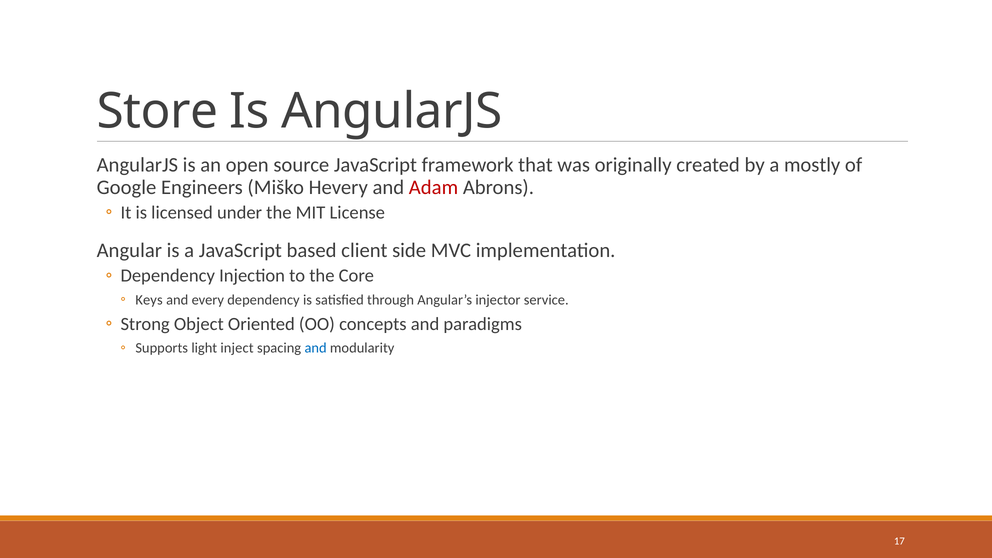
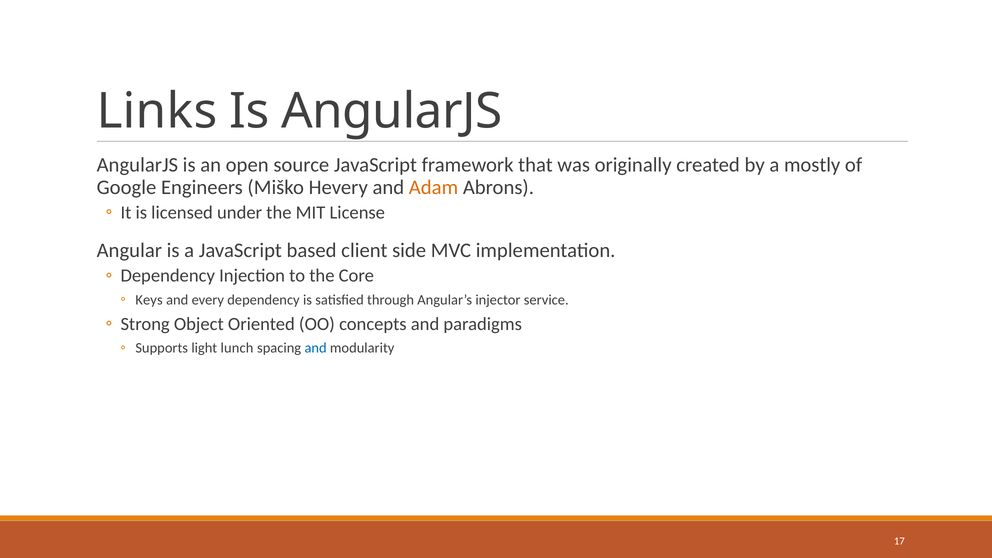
Store: Store -> Links (157, 111)
Adam colour: red -> orange (434, 187)
inject: inject -> lunch (237, 348)
